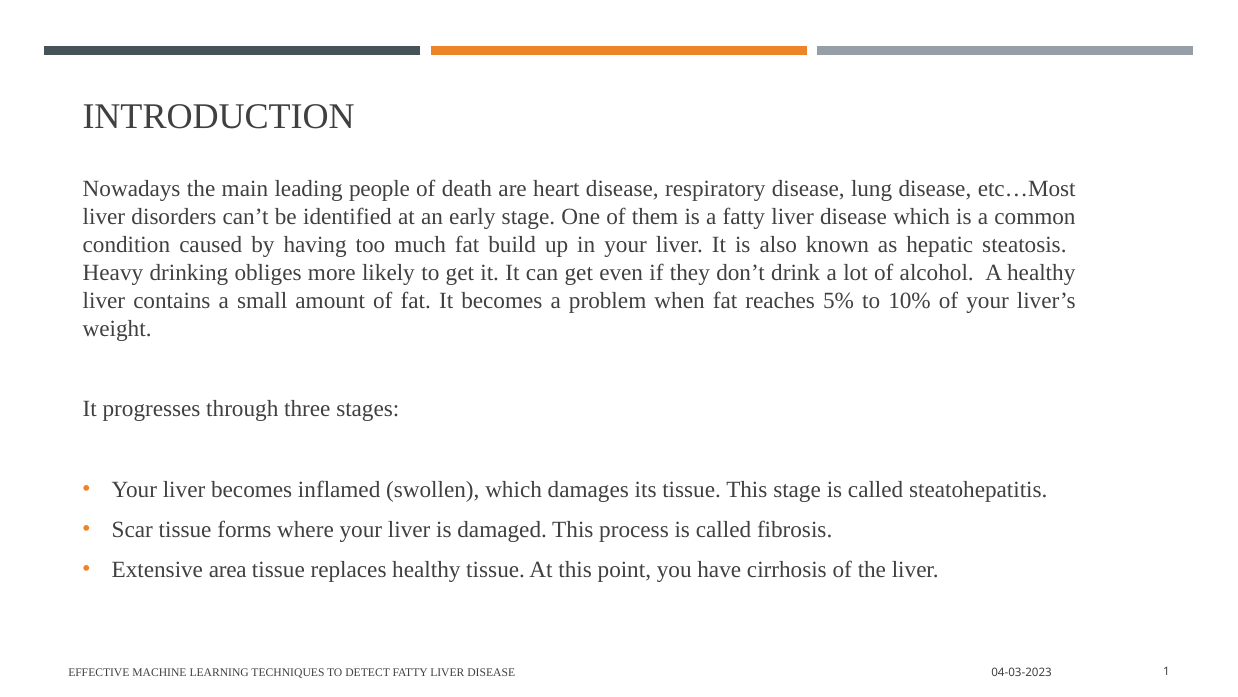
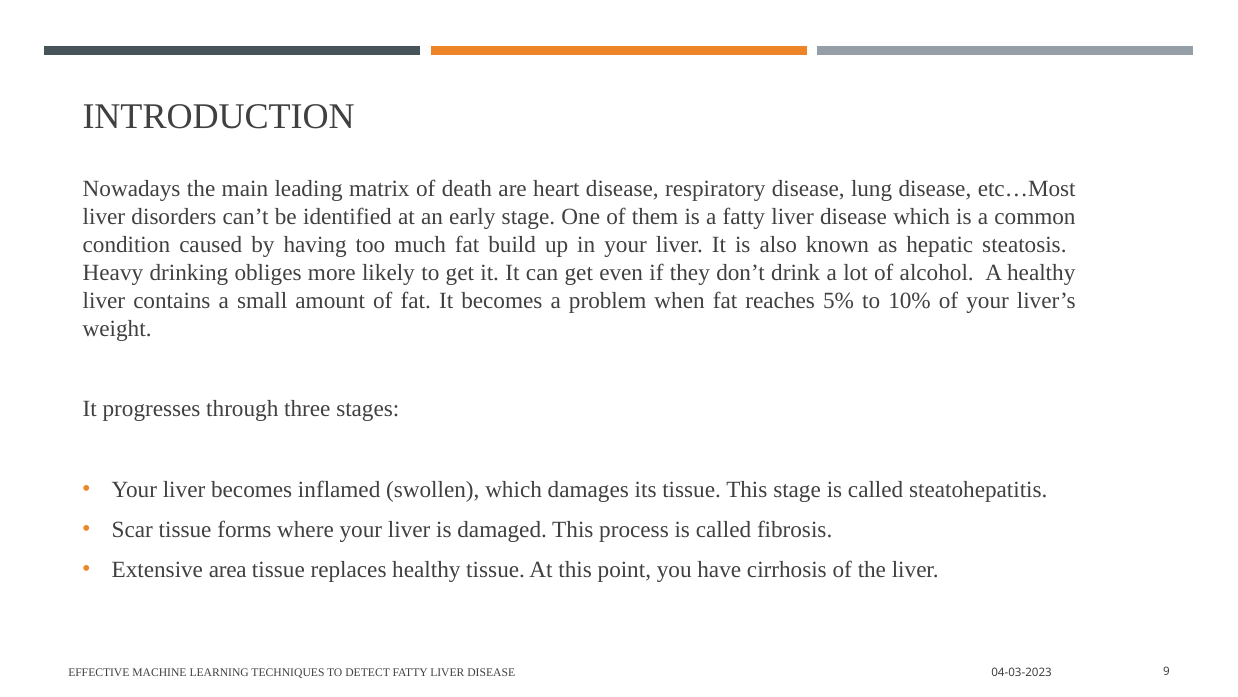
people: people -> matrix (379, 189)
1: 1 -> 9 (1167, 671)
